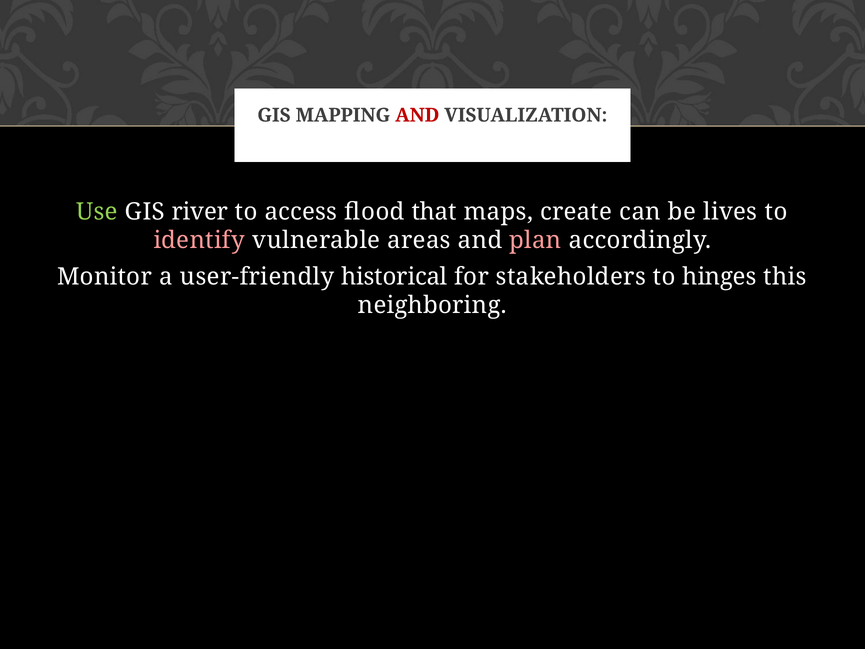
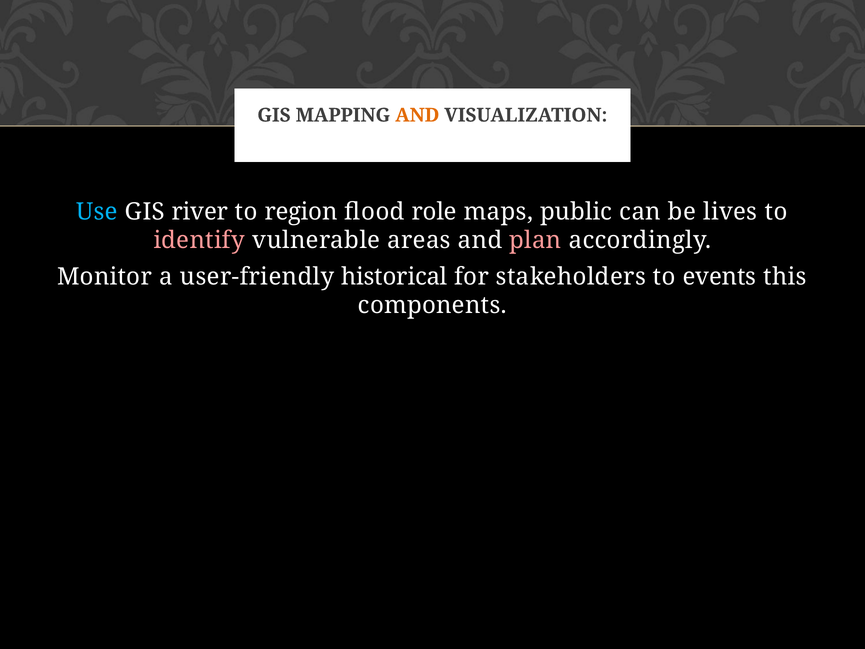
AND colour: red -> orange (417, 115)
Use colour: light green -> light blue (97, 212)
access: access -> region (301, 212)
that: that -> role (434, 212)
create: create -> public (576, 212)
hinges: hinges -> events (719, 276)
neighboring: neighboring -> components (432, 305)
